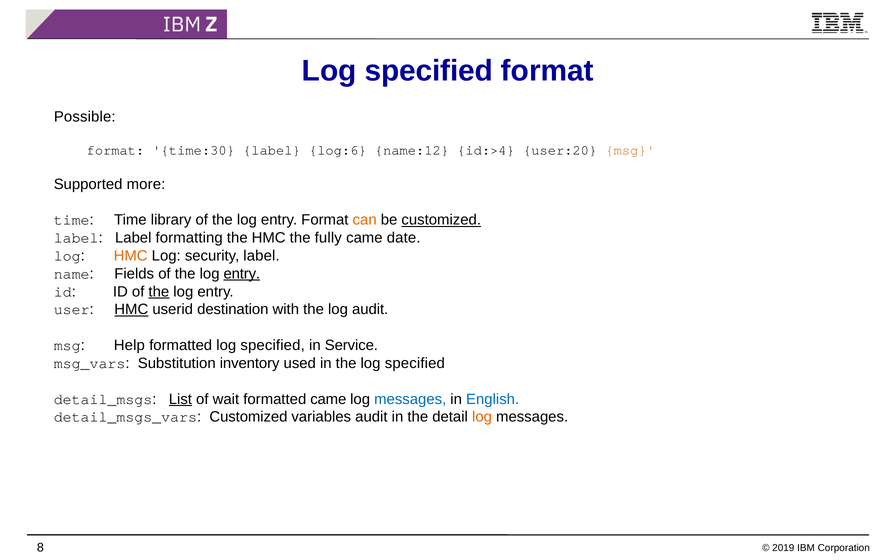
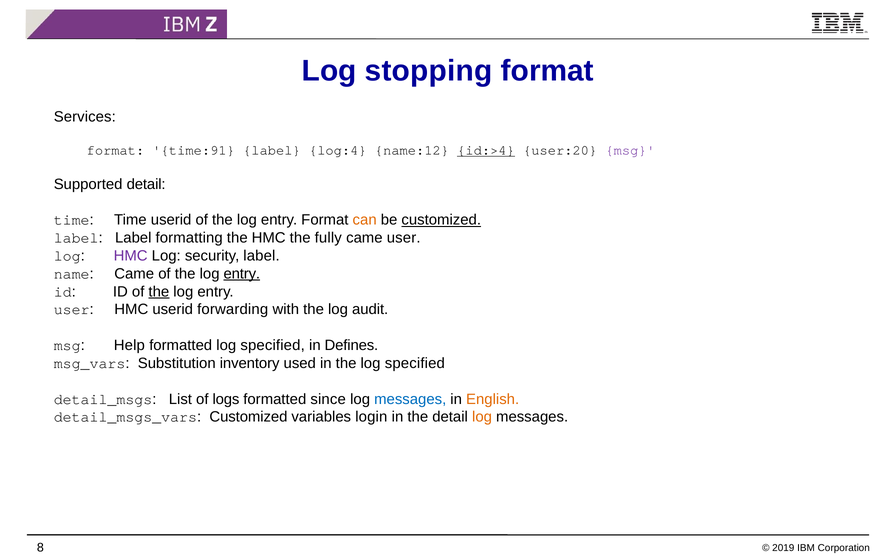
specified: specified -> stopping (429, 71)
Possible: Possible -> Services (85, 117)
time:30: time:30 -> time:91 (194, 150)
log:6: log:6 -> log:4 (338, 150)
id:>4 underline: none -> present (486, 150)
msg colour: orange -> purple (630, 150)
Supported more: more -> detail (146, 184)
Time library: library -> userid (171, 220)
came date: date -> user (404, 238)
HMC colour: orange -> purple (131, 256)
name Fields: Fields -> Came (134, 274)
HMC underline: present -> none (131, 310)
destination: destination -> forwarding (233, 310)
Service: Service -> Defines (351, 345)
List underline: present -> none (180, 399)
wait: wait -> logs (226, 399)
formatted came: came -> since (328, 399)
English colour: blue -> orange (493, 399)
variables audit: audit -> login (371, 417)
